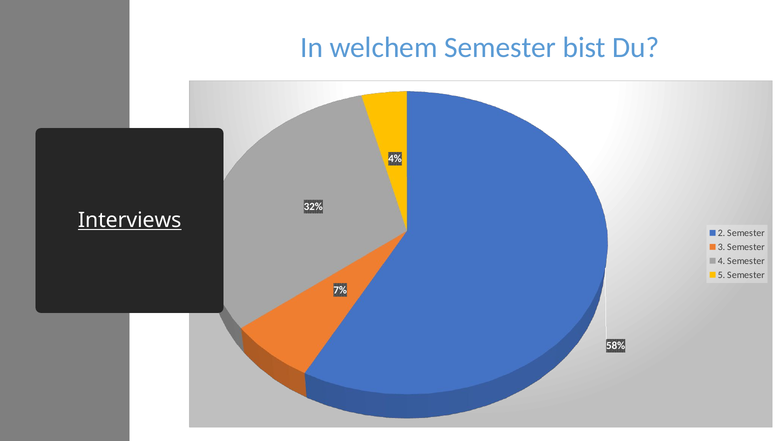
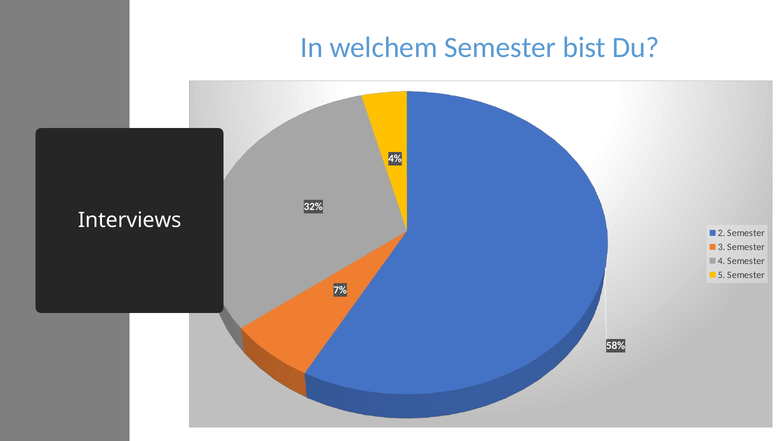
Interviews underline: present -> none (130, 220)
